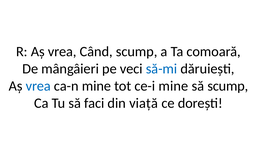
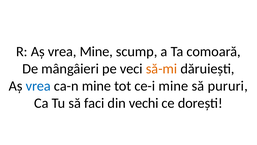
vrea Când: Când -> Mine (96, 51)
să-mi colour: blue -> orange (162, 69)
să scump: scump -> pururi (228, 86)
viață: viață -> vechi (144, 103)
